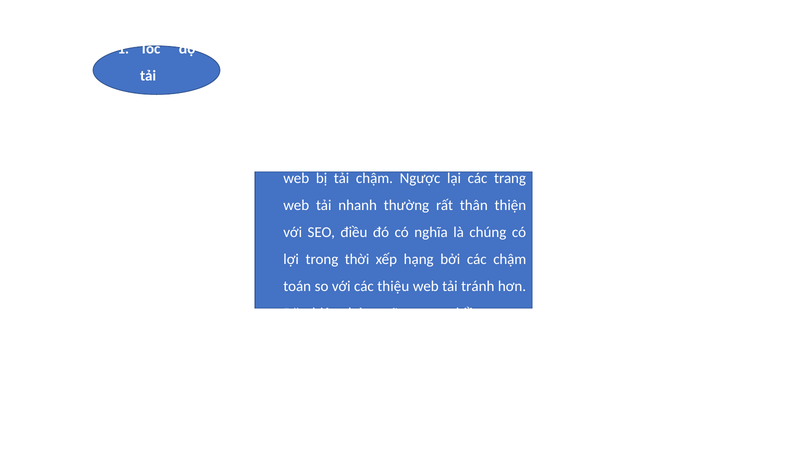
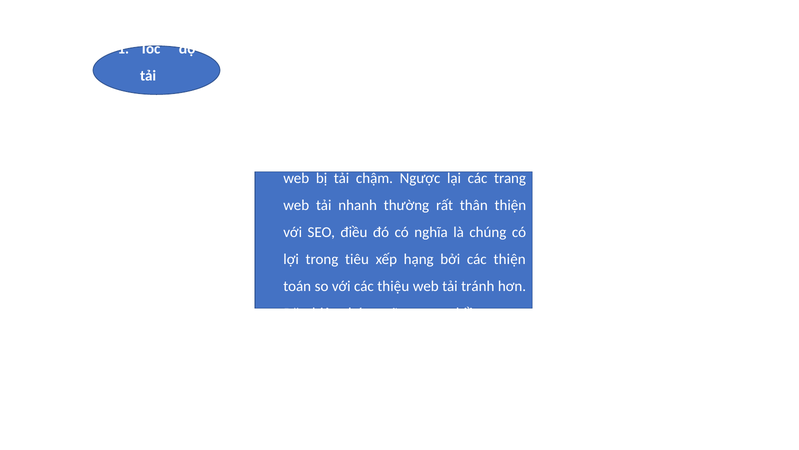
thời: thời -> tiêu (357, 259)
các chậm: chậm -> thiện (510, 259)
